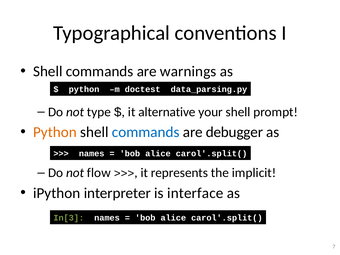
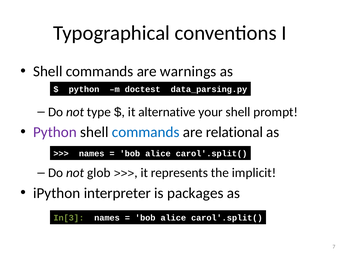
Python colour: orange -> purple (55, 132)
debugger: debugger -> relational (234, 132)
flow: flow -> glob (99, 173)
interface: interface -> packages (195, 193)
